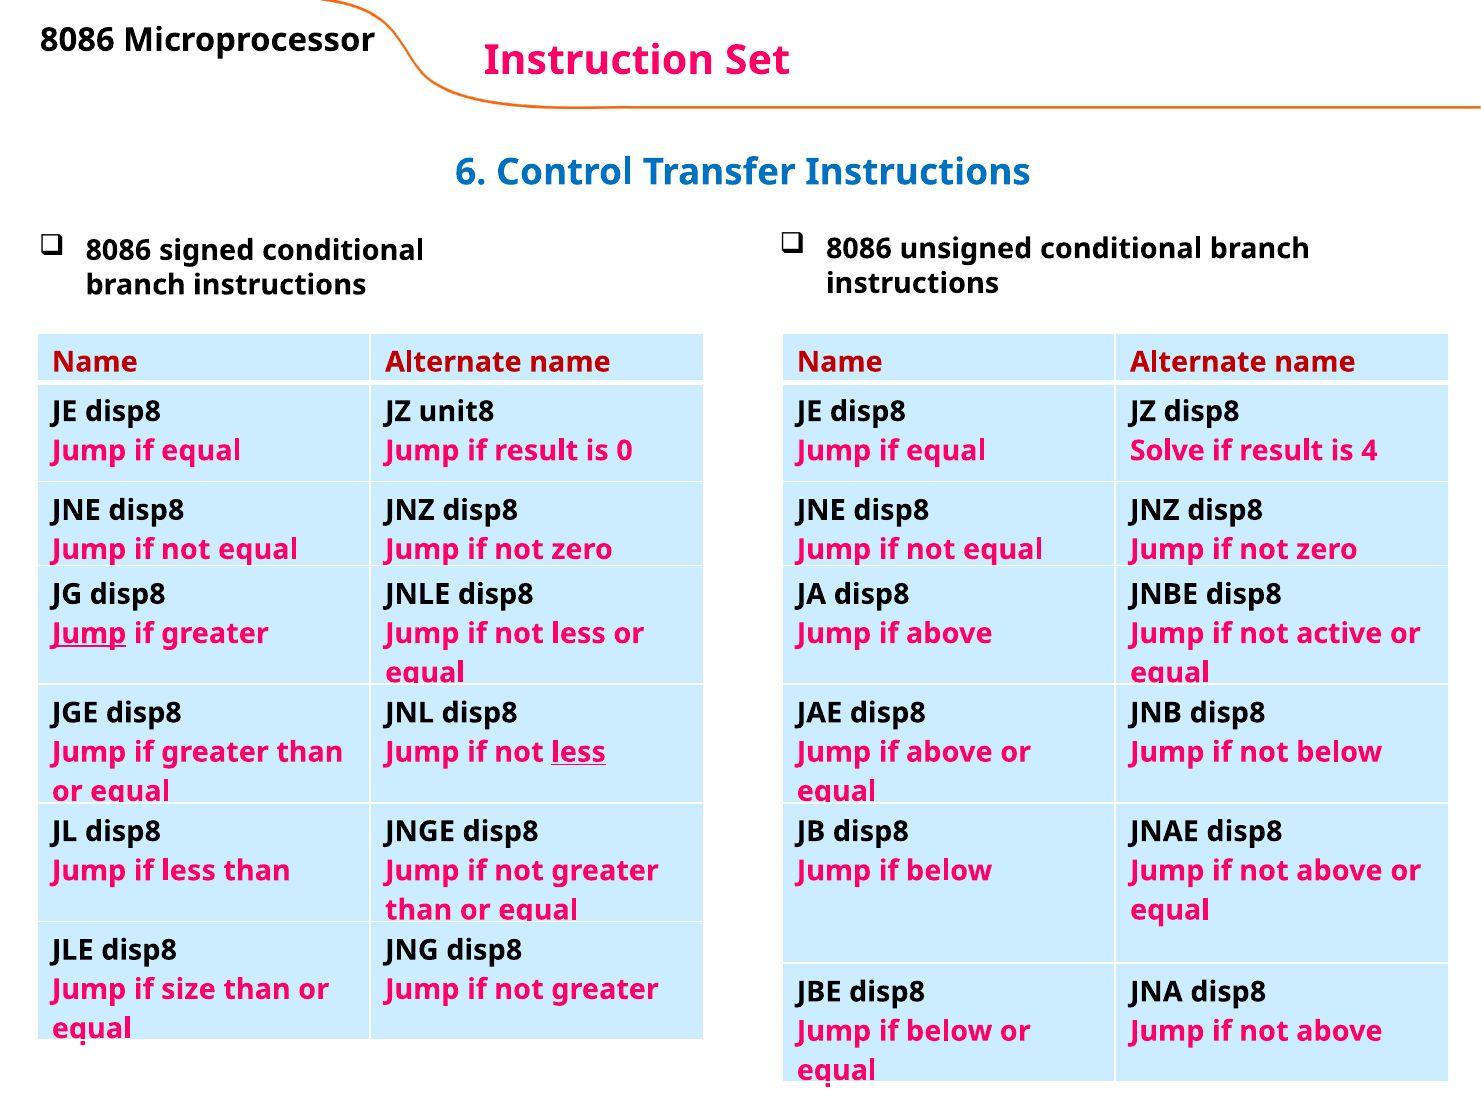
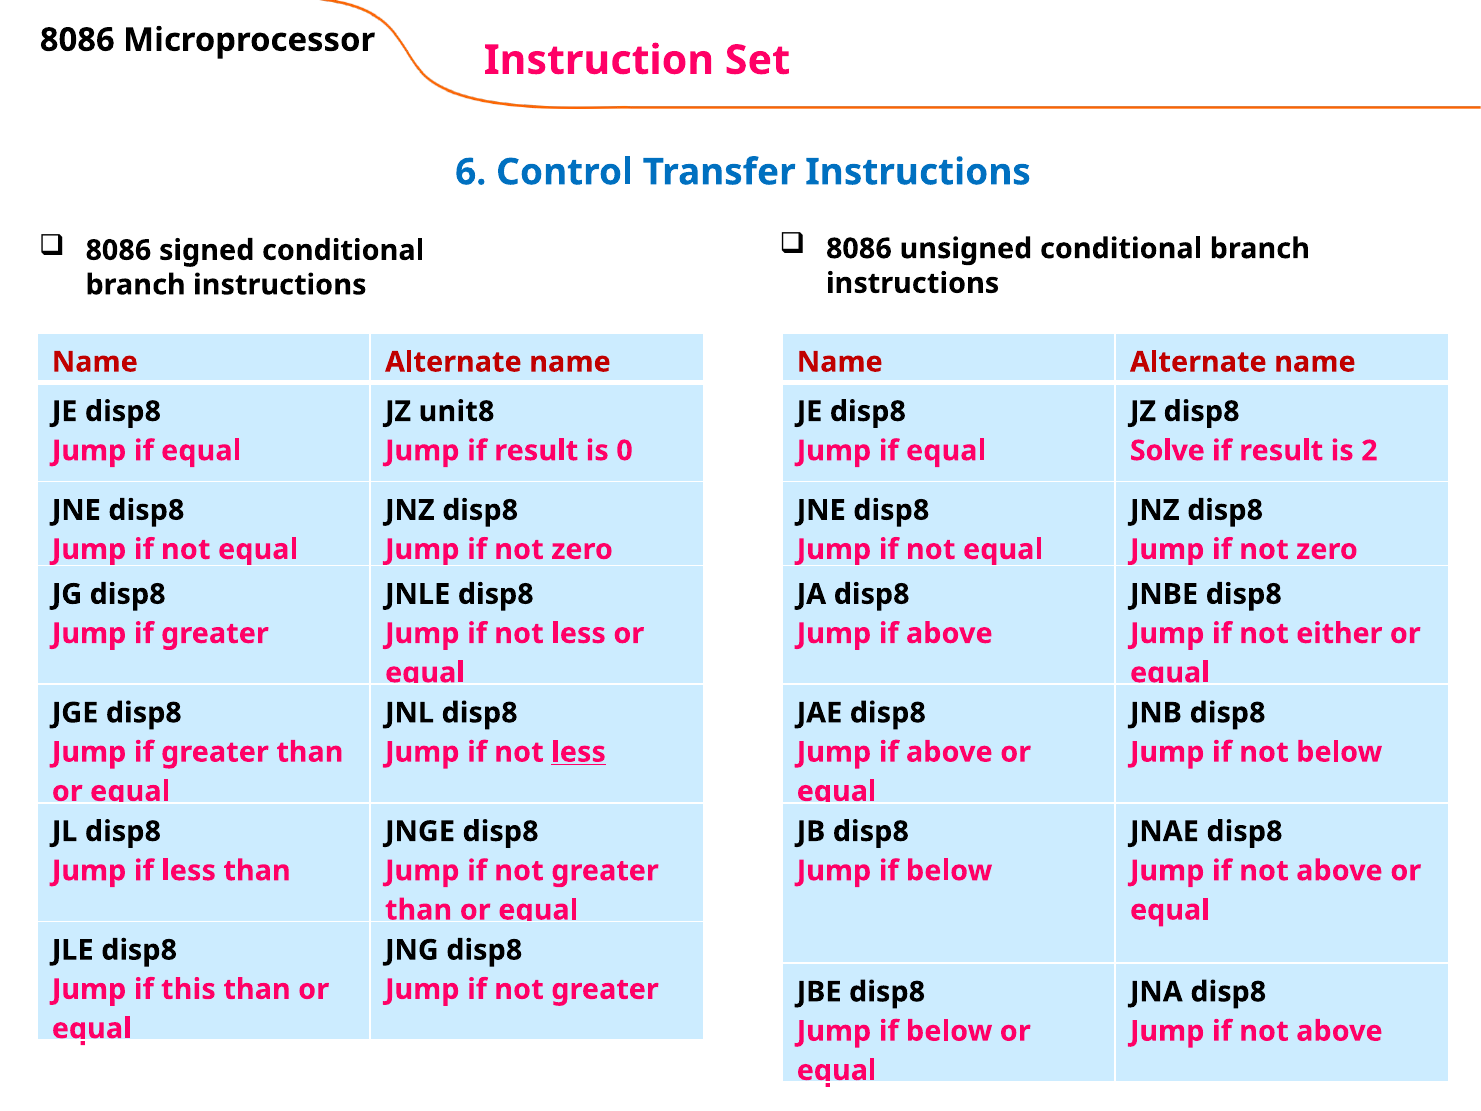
4: 4 -> 2 (1369, 451)
Jump underline: present -> none (89, 633)
active: active -> either (1339, 633)
size: size -> this (188, 989)
